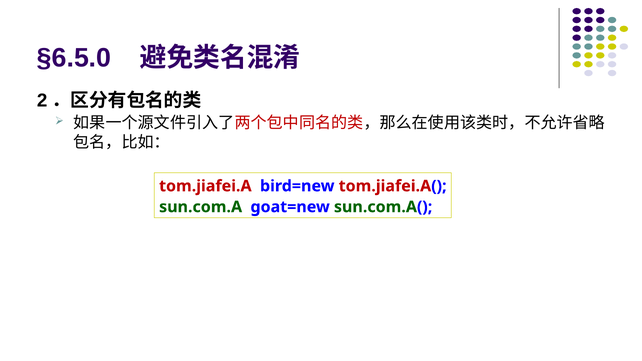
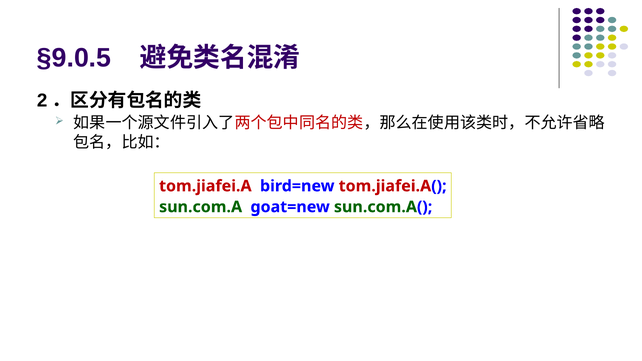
§6.5.0: §6.5.0 -> §9.0.5 (74, 58)
